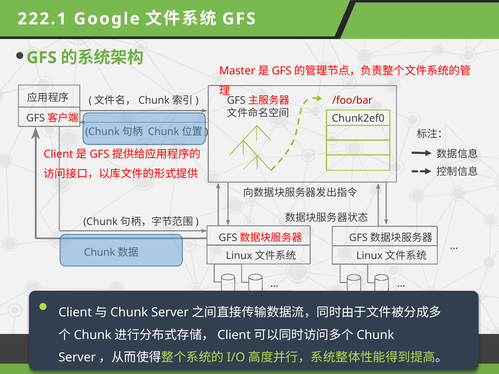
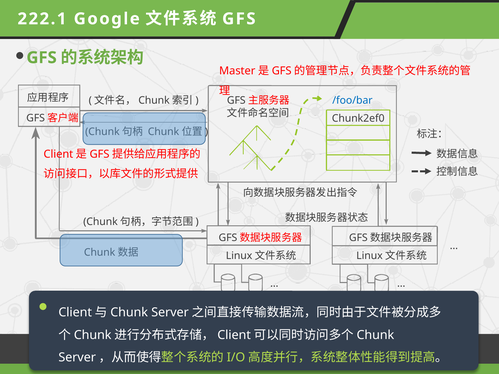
/foo/bar colour: red -> blue (352, 101)
